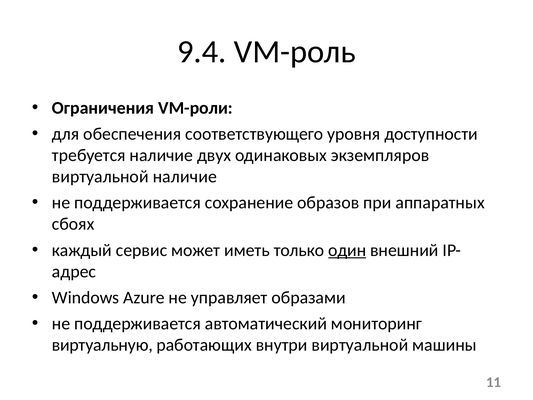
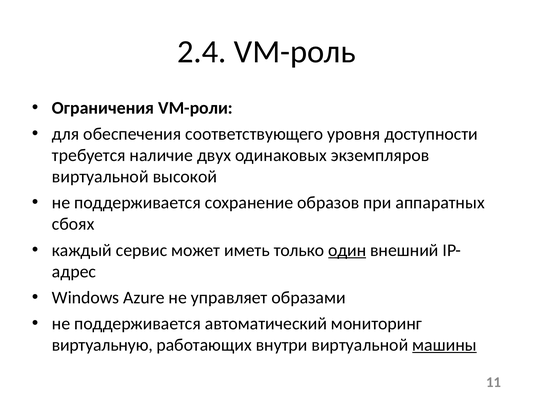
9.4: 9.4 -> 2.4 (202, 52)
виртуальной наличие: наличие -> высокой (185, 177)
машины underline: none -> present (444, 345)
